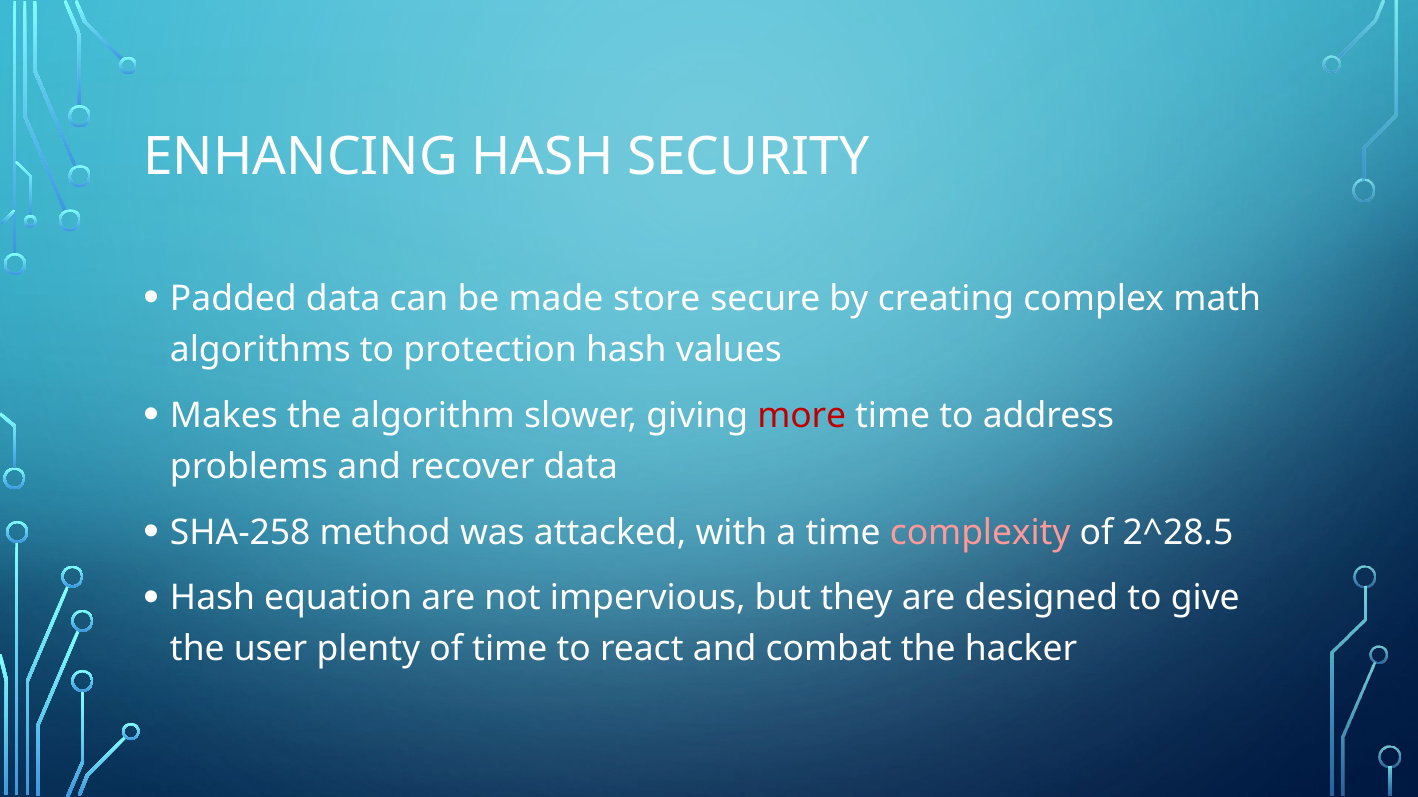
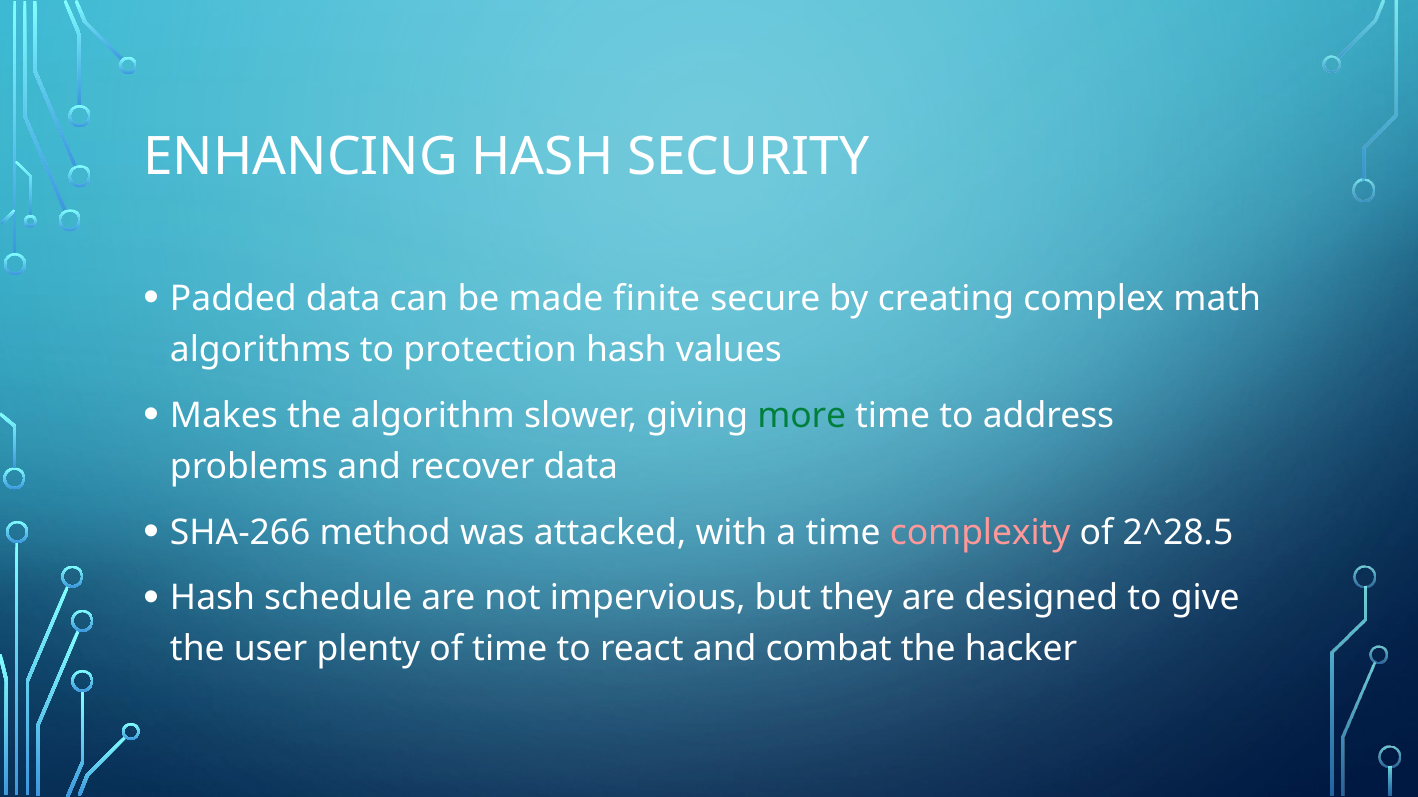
store: store -> finite (657, 299)
more colour: red -> green (802, 416)
SHA-258: SHA-258 -> SHA-266 (240, 533)
equation: equation -> schedule (338, 599)
